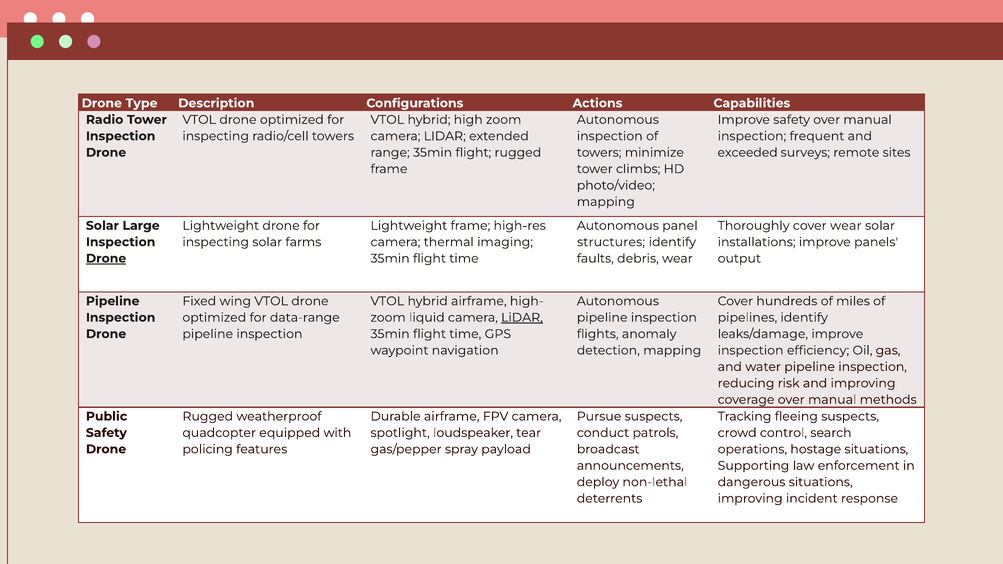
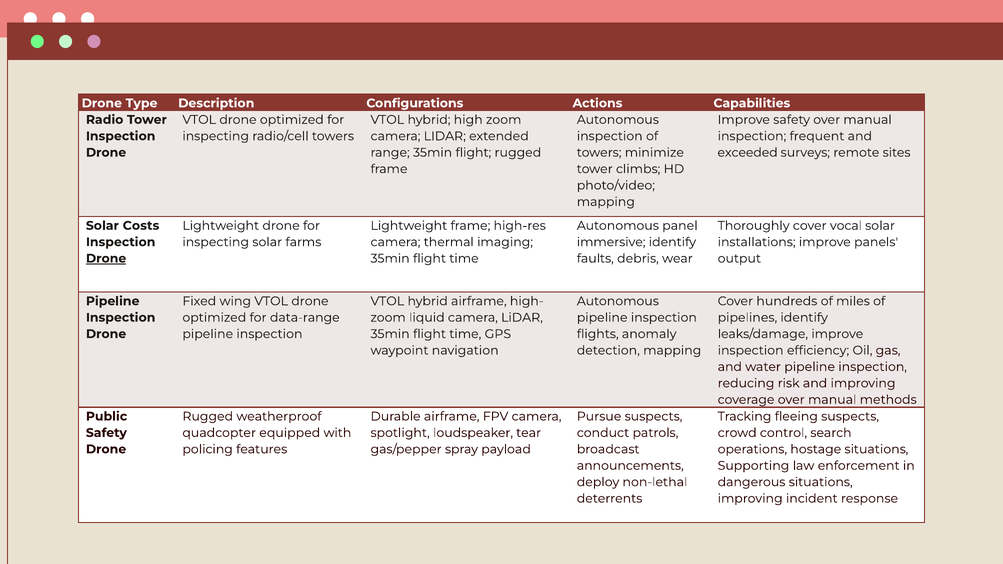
Large: Large -> Costs (141, 226)
cover wear: wear -> vocal (846, 226)
structures: structures -> immersive (611, 242)
LiDAR underline: present -> none (522, 318)
